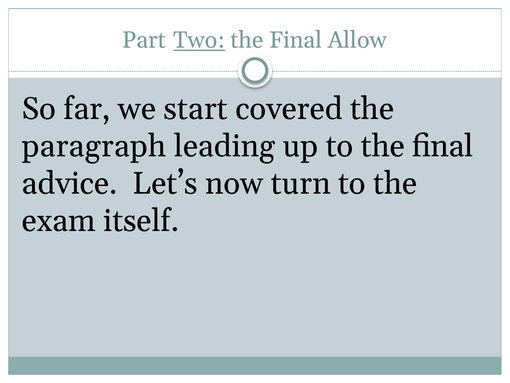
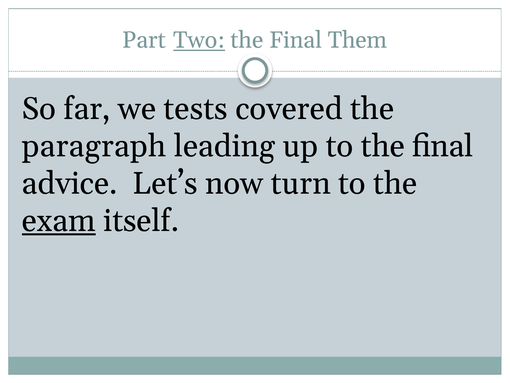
Allow: Allow -> Them (357, 40)
start: start -> tests (196, 109)
exam underline: none -> present (59, 221)
